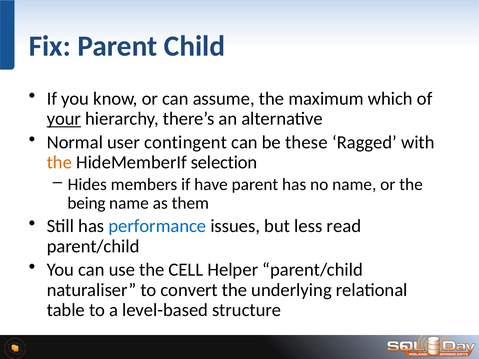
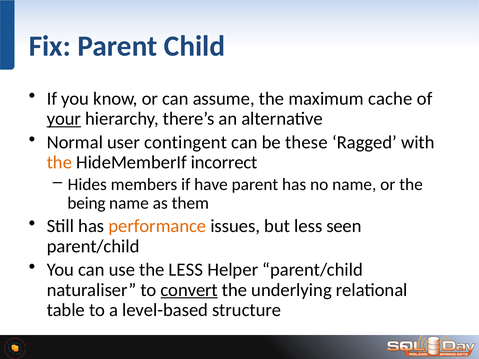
which: which -> cache (390, 99)
selection: selection -> incorrect (224, 162)
performance colour: blue -> orange (157, 226)
read: read -> seen (344, 226)
the CELL: CELL -> LESS (186, 270)
convert underline: none -> present (189, 290)
